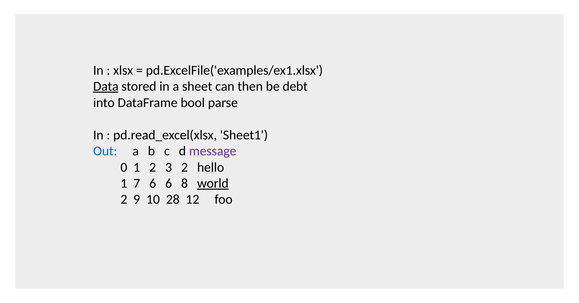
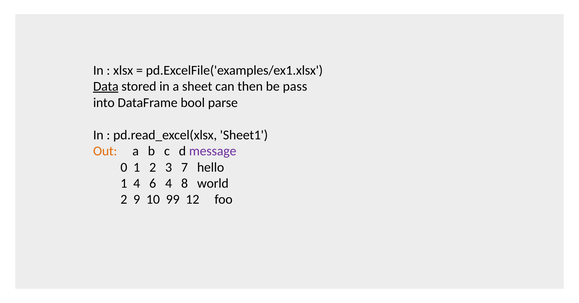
debt: debt -> pass (295, 86)
Out colour: blue -> orange (105, 151)
3 2: 2 -> 7 (185, 167)
1 7: 7 -> 4 (137, 183)
6 6: 6 -> 4 (169, 183)
world underline: present -> none (213, 183)
28: 28 -> 99 (173, 200)
